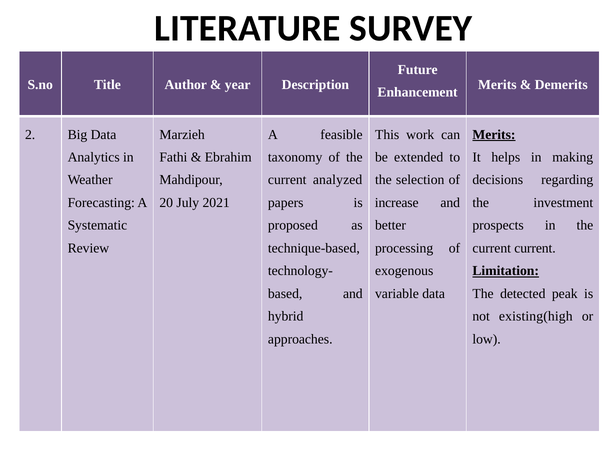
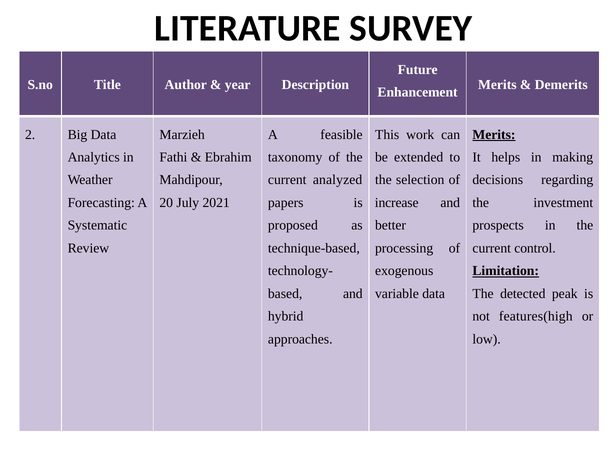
current current: current -> control (535, 248)
existing(high: existing(high -> features(high (536, 317)
